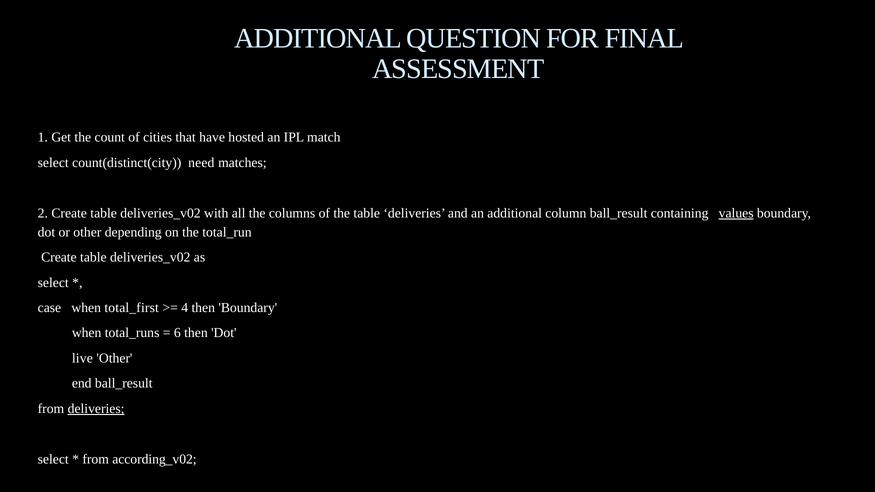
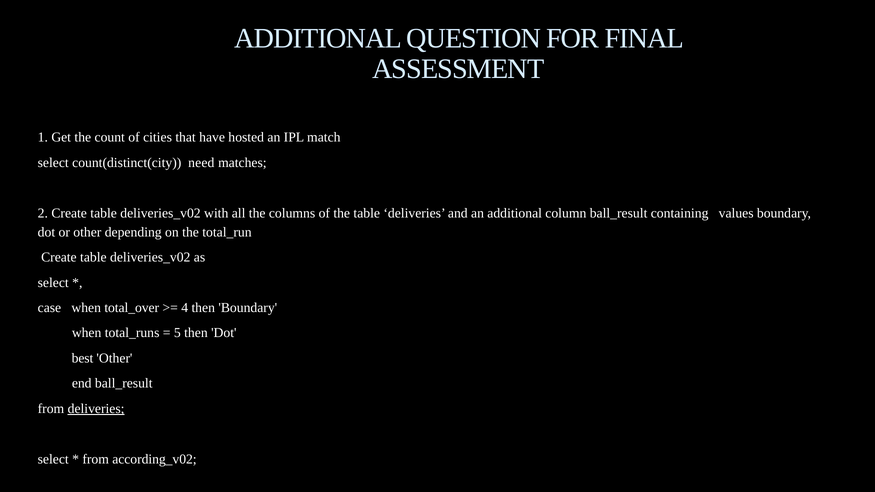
values underline: present -> none (736, 213)
total_first: total_first -> total_over (132, 308)
6: 6 -> 5 (177, 333)
live: live -> best (83, 358)
